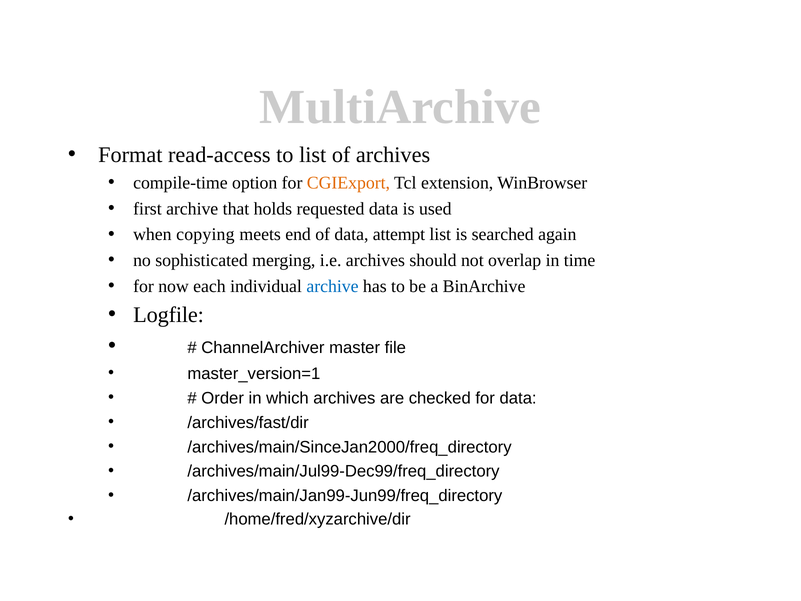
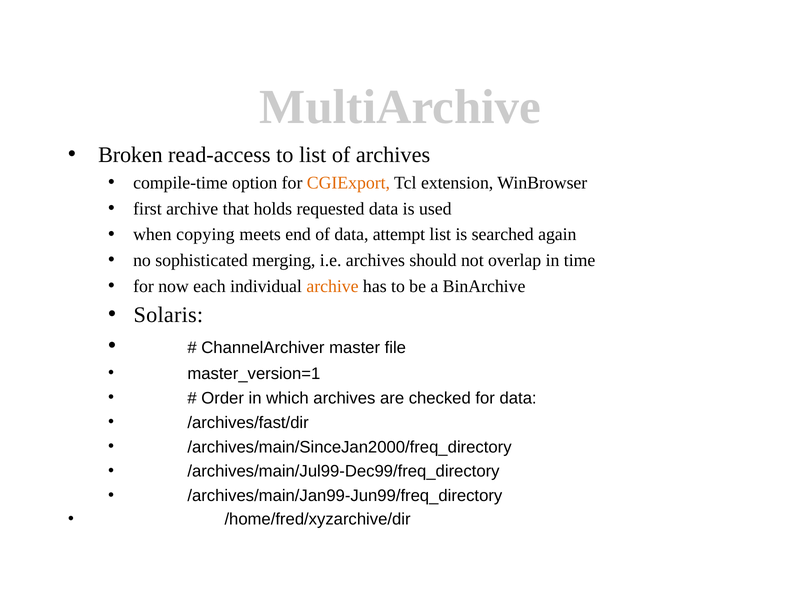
Format: Format -> Broken (130, 155)
archive colour: blue -> orange (333, 286)
Logfile: Logfile -> Solaris (168, 315)
